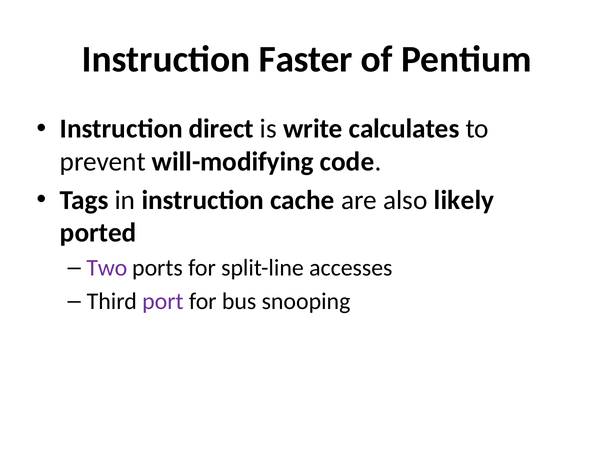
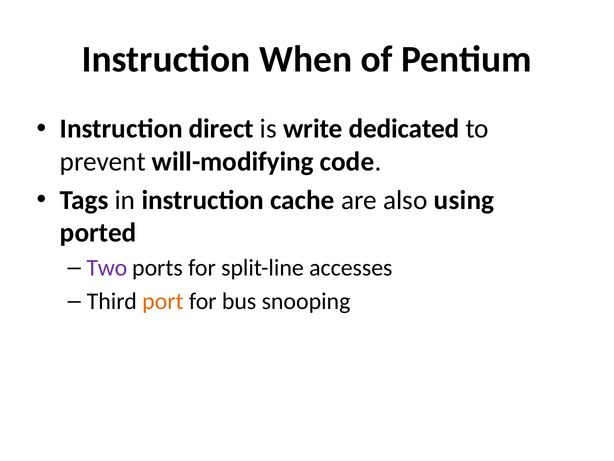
Faster: Faster -> When (306, 59)
calculates: calculates -> dedicated (404, 129)
likely: likely -> using (464, 200)
port colour: purple -> orange (163, 301)
